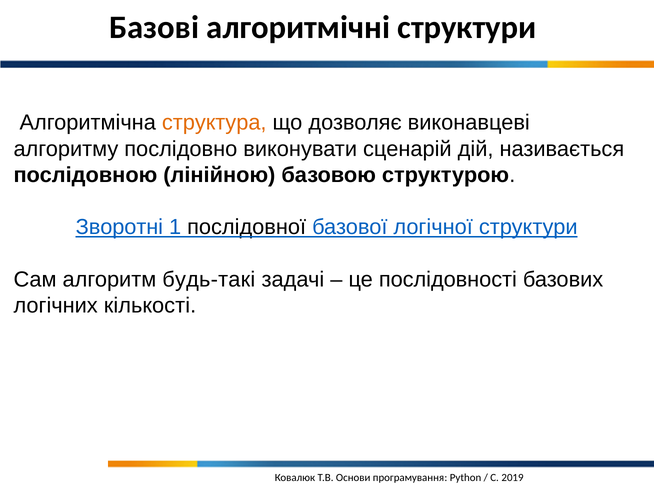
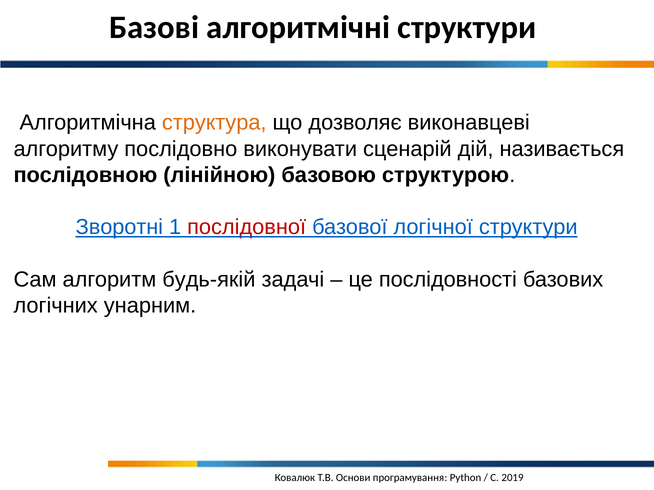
послідовної colour: black -> red (247, 227)
будь-такі: будь-такі -> будь-якій (209, 280)
кількості: кількості -> унарним (150, 306)
